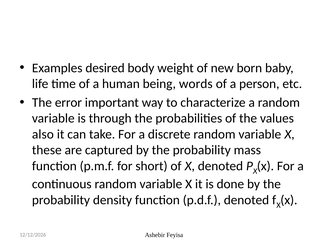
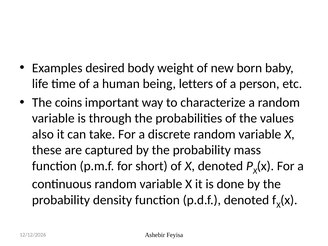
words: words -> letters (196, 84)
error: error -> coins (68, 103)
